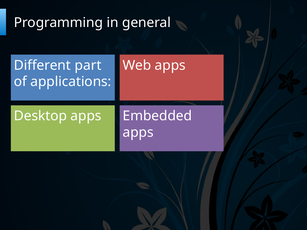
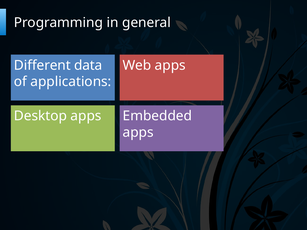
part: part -> data (88, 65)
